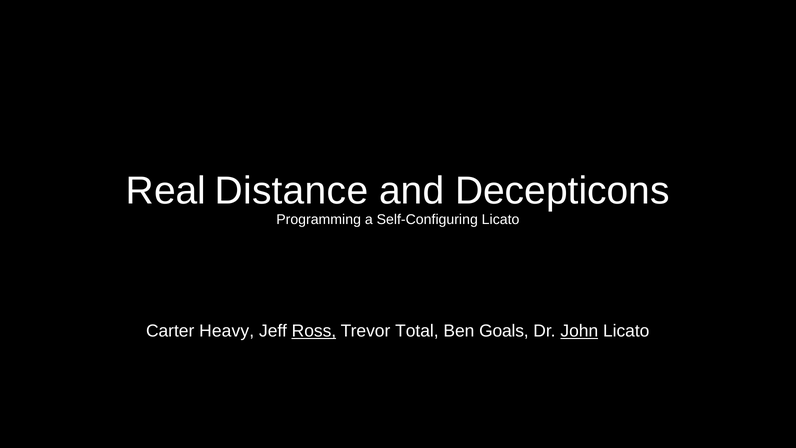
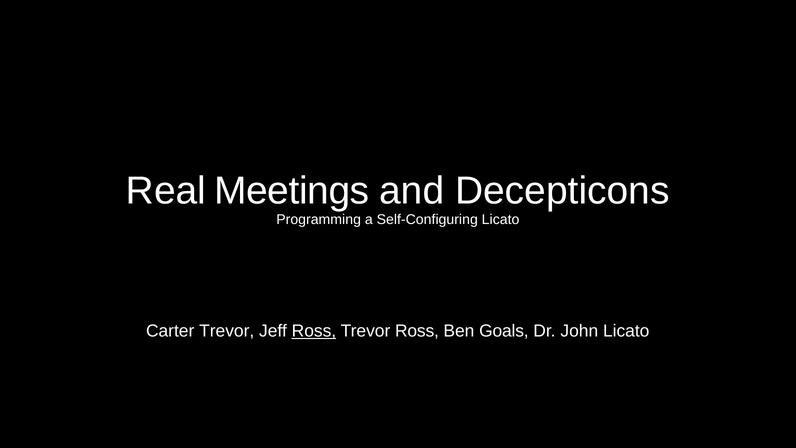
Distance: Distance -> Meetings (292, 191)
Carter Heavy: Heavy -> Trevor (227, 331)
Trevor Total: Total -> Ross (417, 331)
John underline: present -> none (579, 331)
